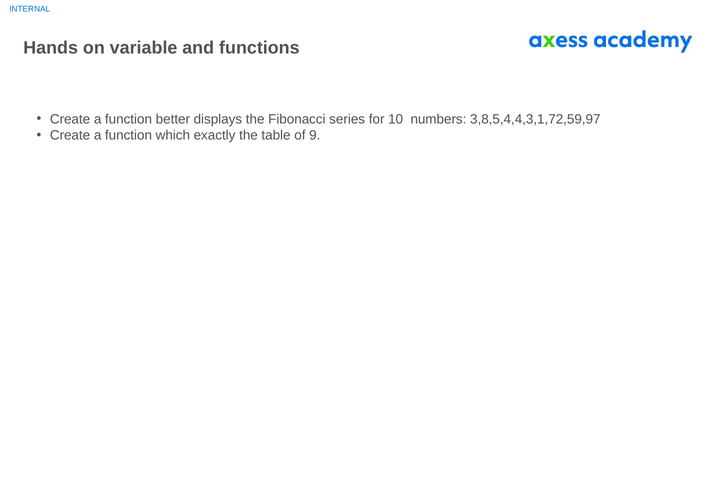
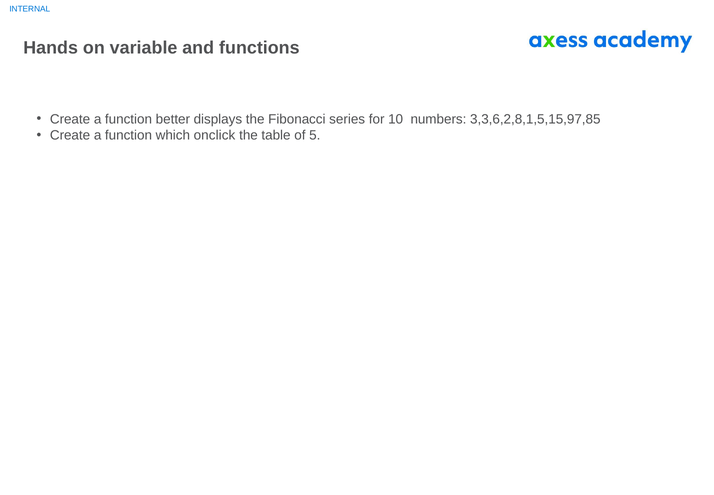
3,8,5,4,4,3,1,72,59,97: 3,8,5,4,4,3,1,72,59,97 -> 3,3,6,2,8,1,5,15,97,85 (535, 119)
exactly: exactly -> onclick (214, 135)
9: 9 -> 5 (315, 135)
